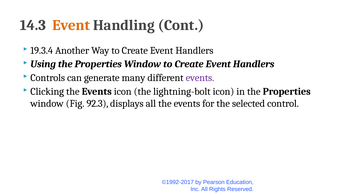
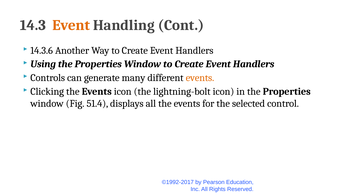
19.3.4: 19.3.4 -> 14.3.6 (42, 50)
events colour: purple -> orange (200, 78)
92.3: 92.3 -> 51.4 (97, 103)
